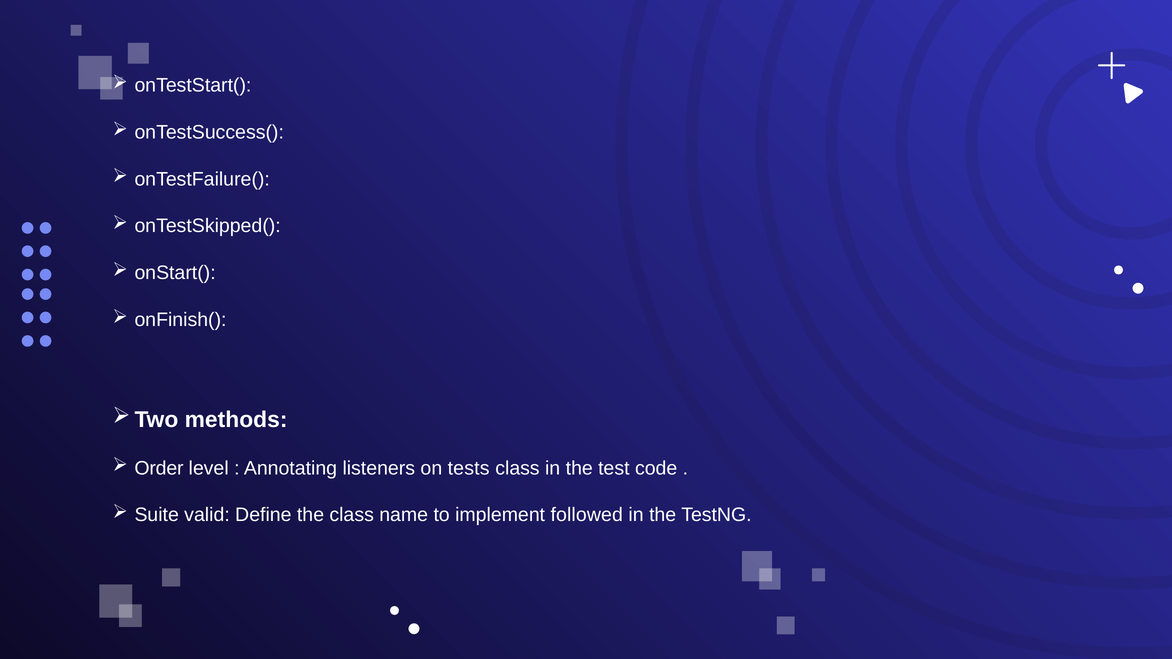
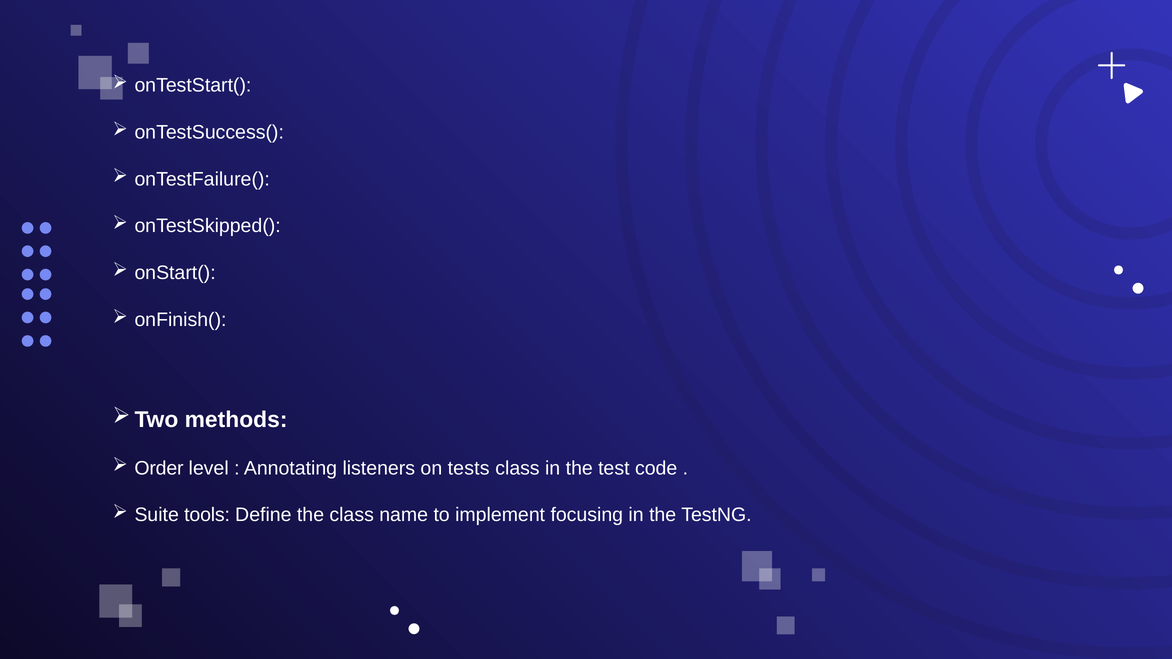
valid: valid -> tools (207, 515)
followed: followed -> focusing (587, 515)
